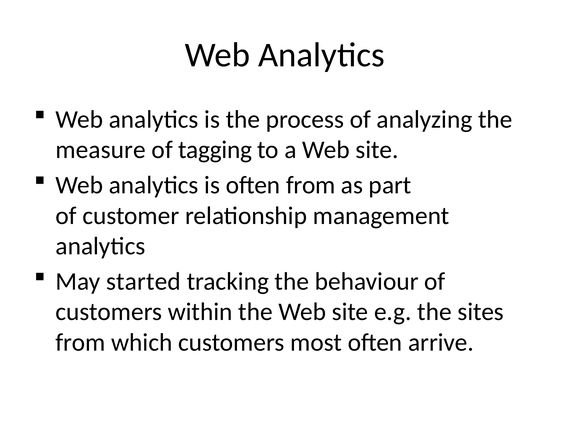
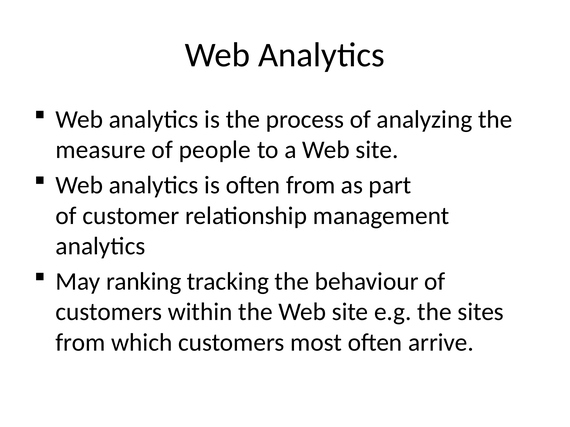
tagging: tagging -> people (215, 150)
started: started -> ranking (144, 282)
